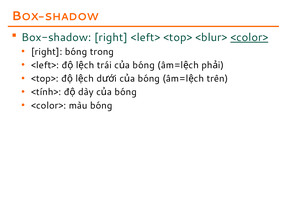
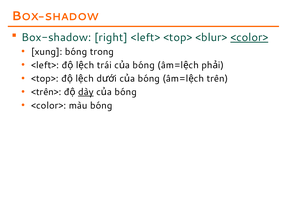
right: right -> xung (47, 52)
<tính>: <tính> -> <trên> (46, 92)
dày underline: none -> present (86, 92)
